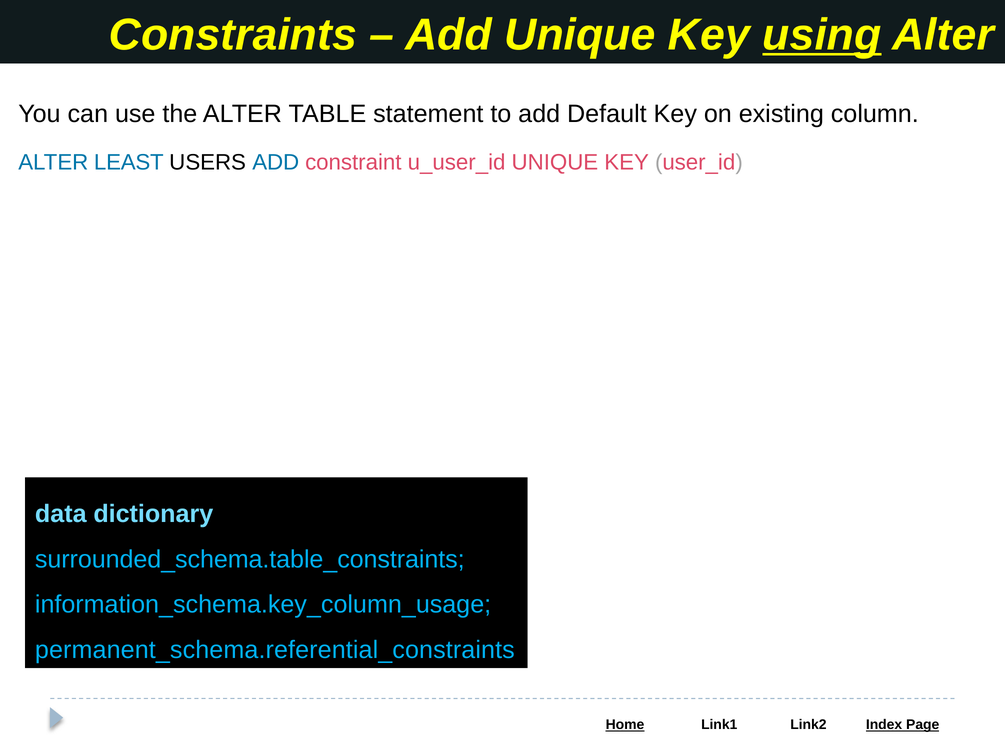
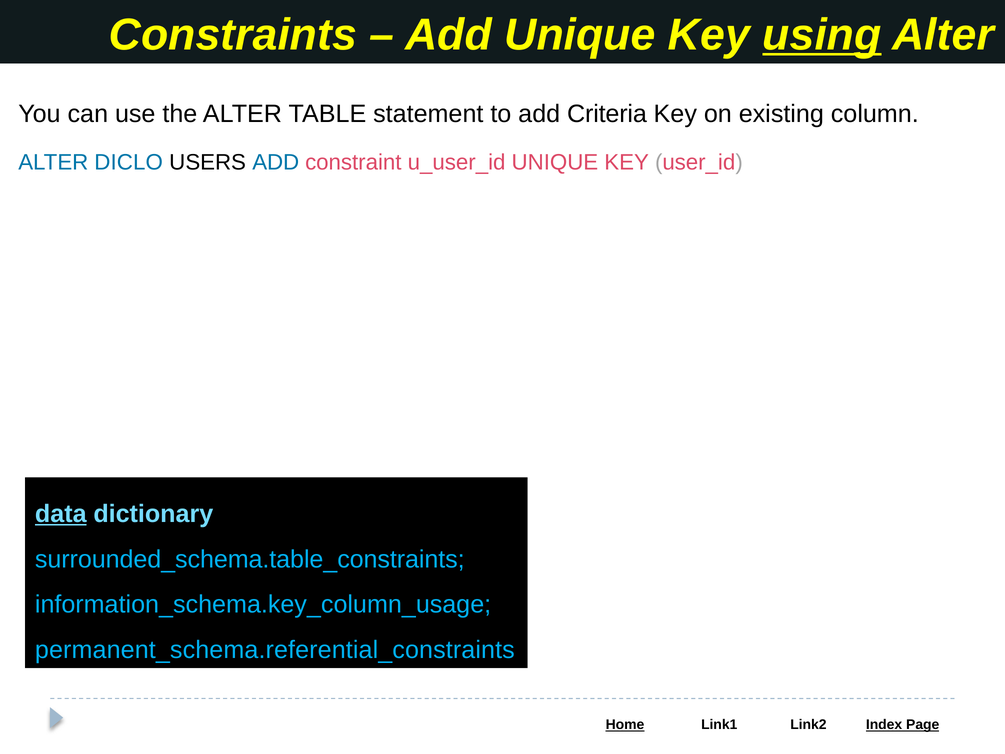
Default: Default -> Criteria (607, 114)
LEAST: LEAST -> DICLO (129, 162)
data underline: none -> present (61, 514)
